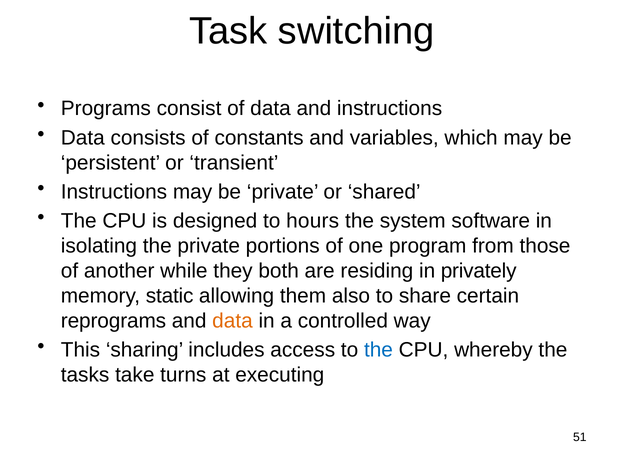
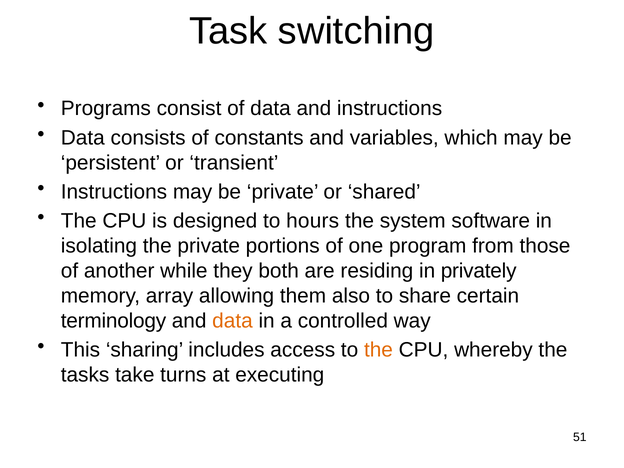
static: static -> array (170, 296)
reprograms: reprograms -> terminology (114, 321)
the colour: blue -> orange (378, 350)
